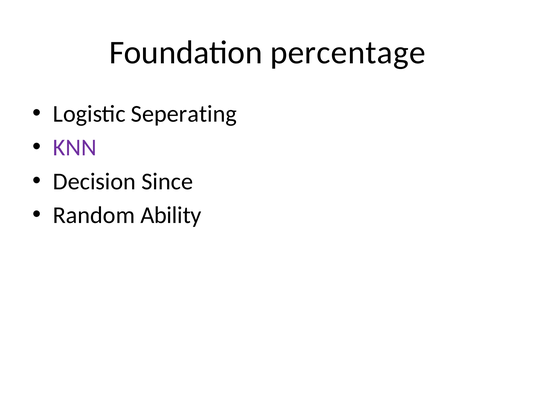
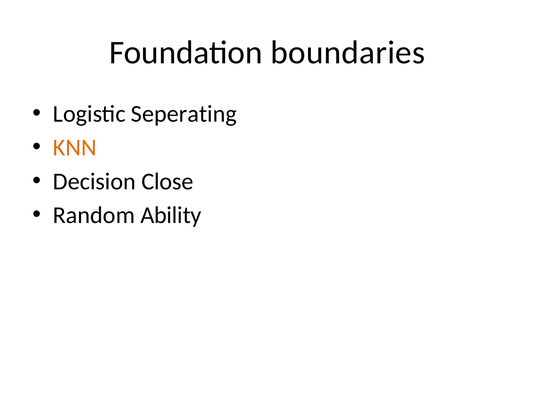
percentage: percentage -> boundaries (348, 53)
KNN colour: purple -> orange (75, 148)
Since: Since -> Close (167, 182)
